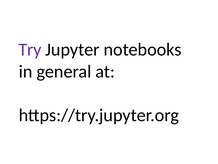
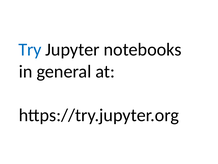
Try colour: purple -> blue (30, 49)
